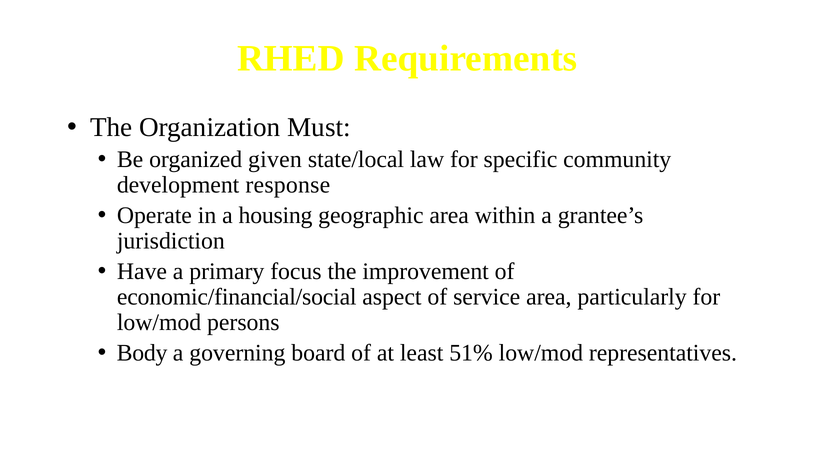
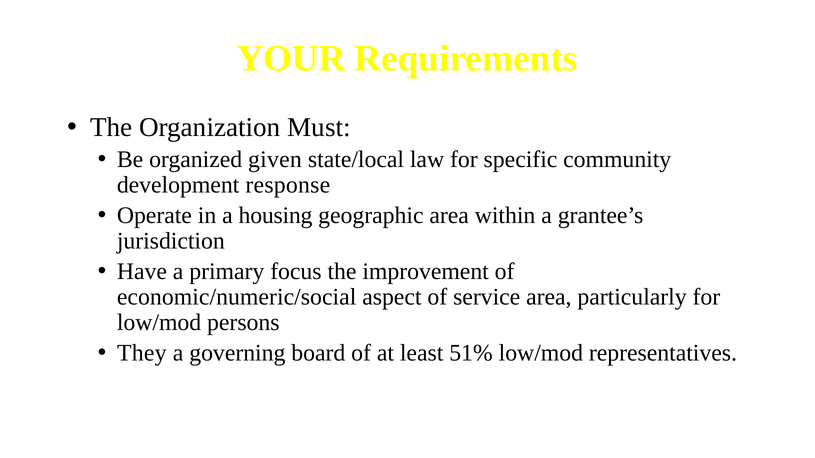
RHED: RHED -> YOUR (291, 59)
economic/financial/social: economic/financial/social -> economic/numeric/social (237, 297)
Body: Body -> They (142, 353)
